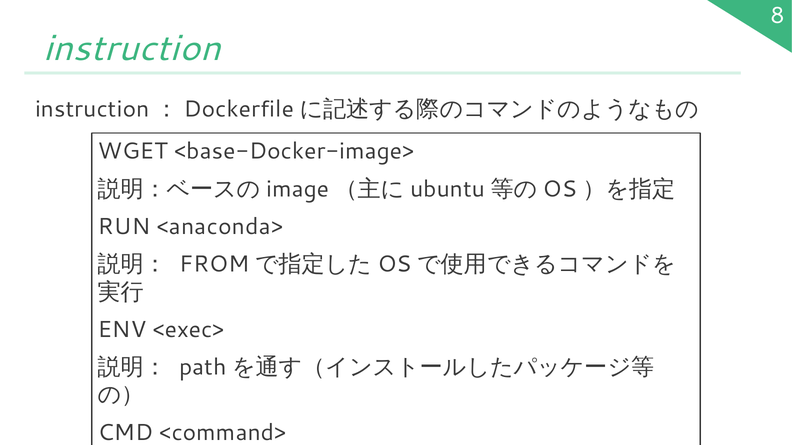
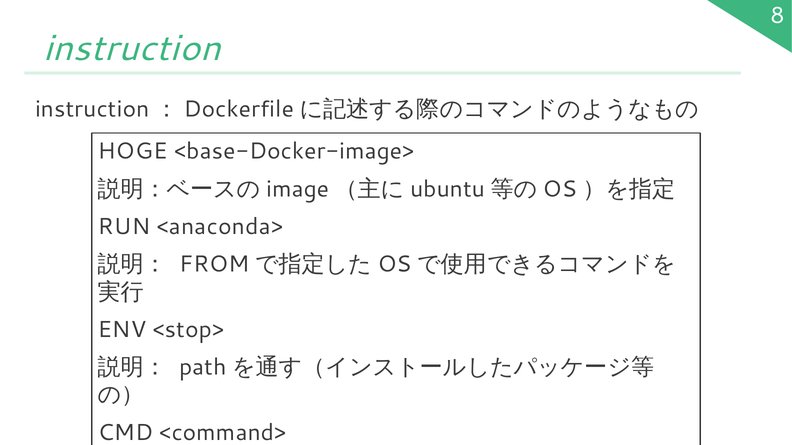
WGET: WGET -> HOGE (133, 152)
<exec>: <exec> -> <stop> (188, 330)
